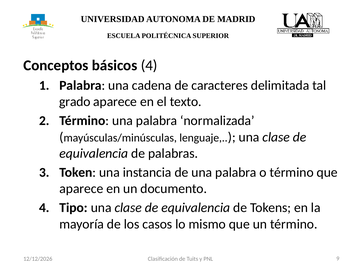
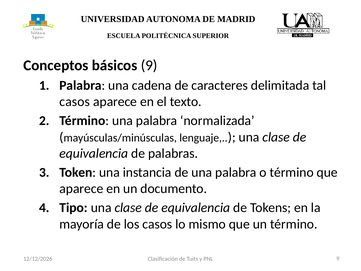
básicos 4: 4 -> 9 (149, 65)
grado: grado -> casos (75, 102)
